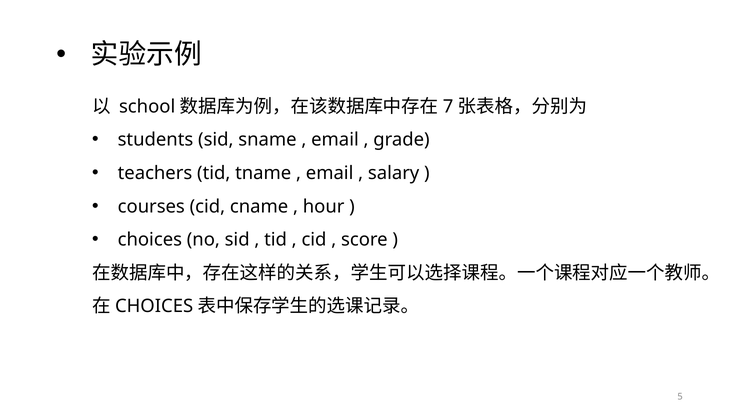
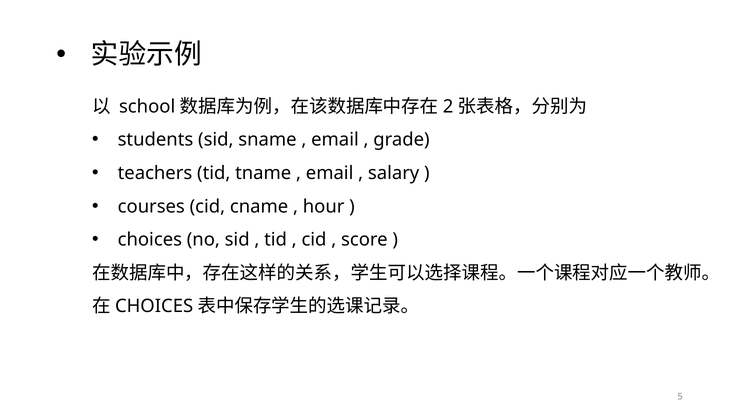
7: 7 -> 2 (448, 107)
